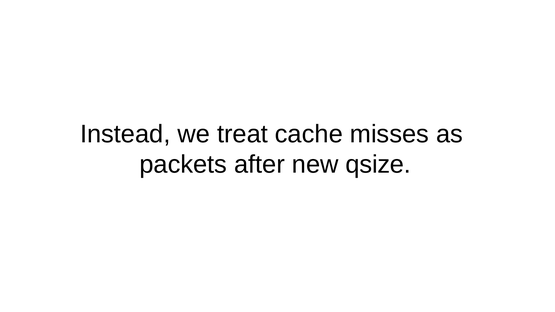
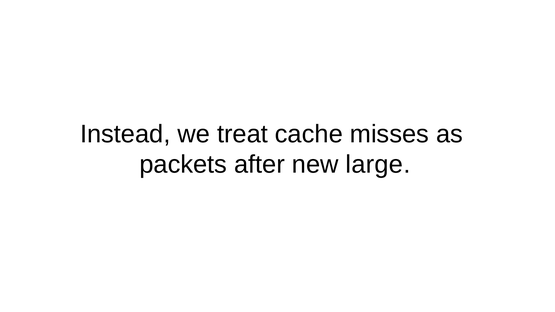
qsize: qsize -> large (378, 165)
